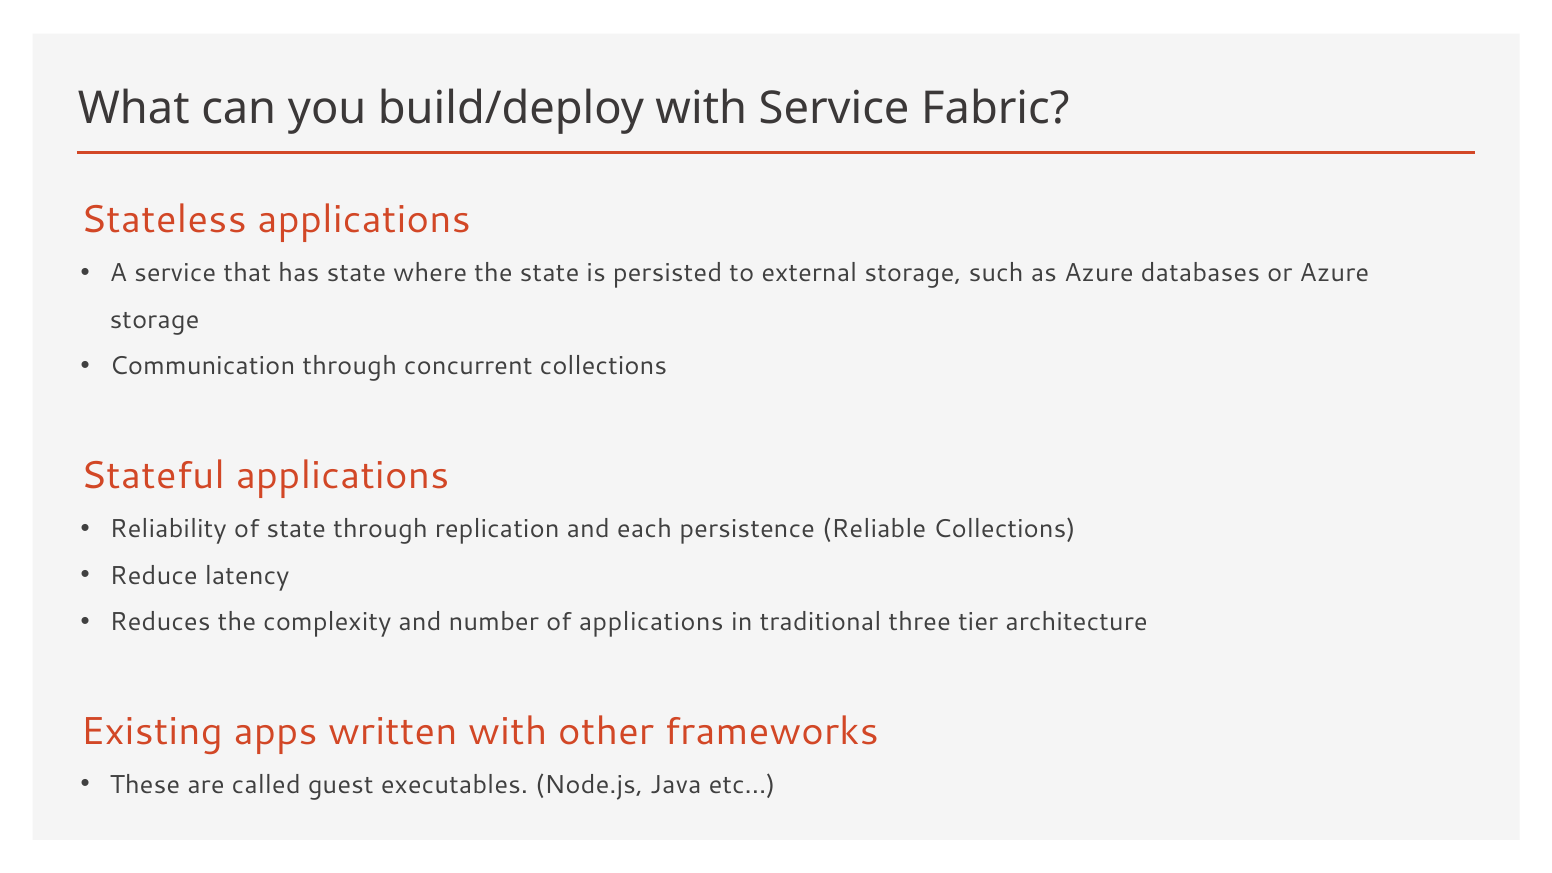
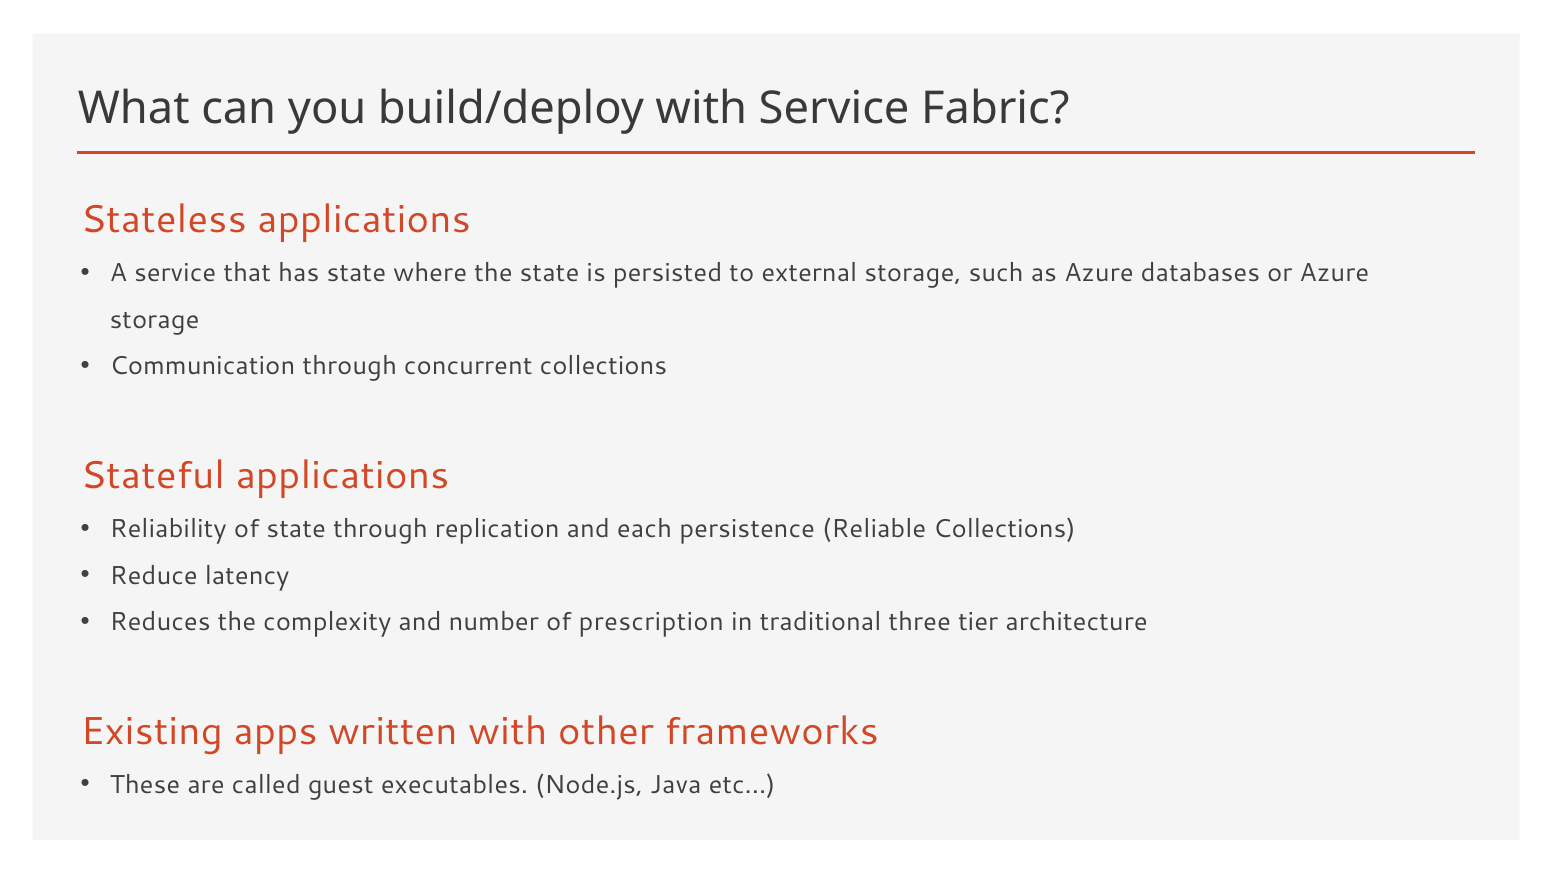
of applications: applications -> prescription (651, 622)
